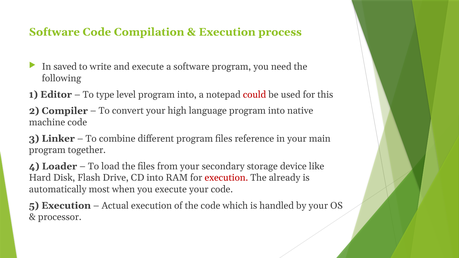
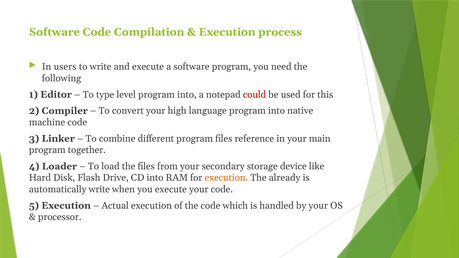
saved: saved -> users (65, 67)
execution colour: red -> orange (226, 178)
automatically most: most -> write (99, 189)
